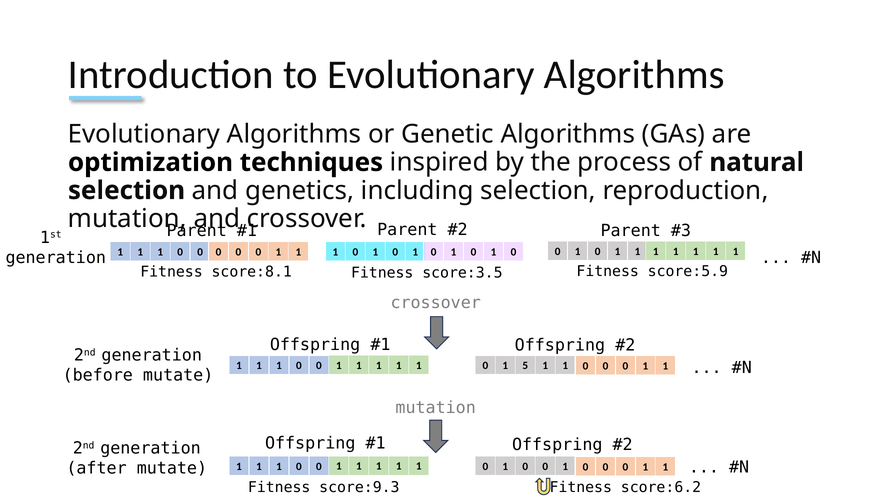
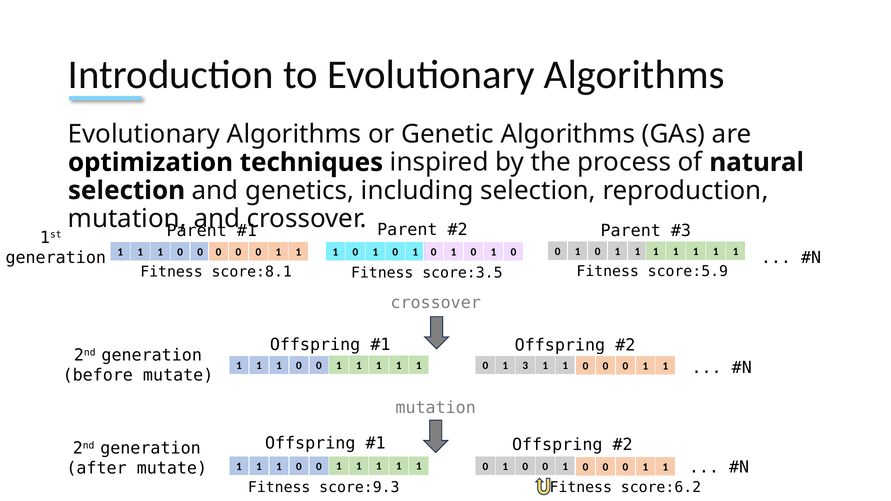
5: 5 -> 3 (525, 366)
